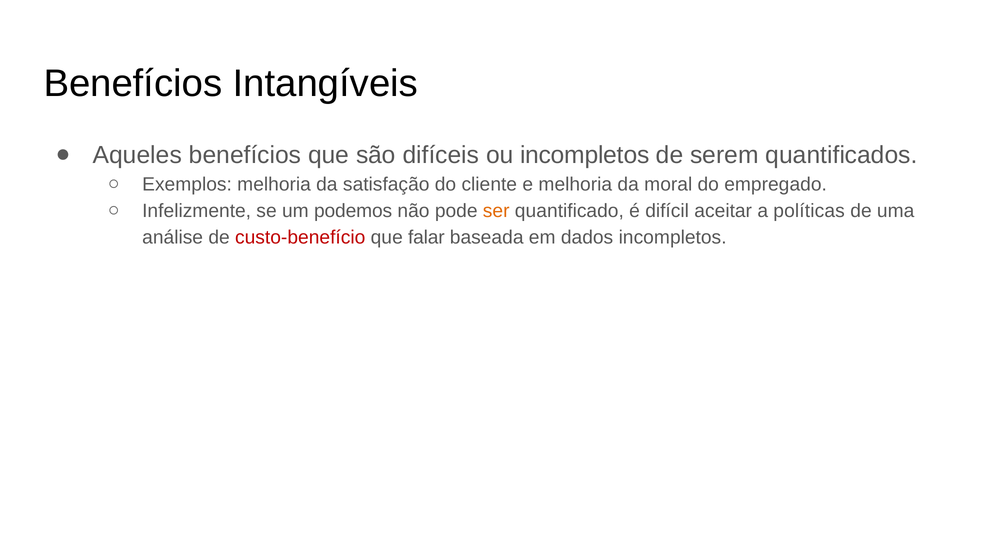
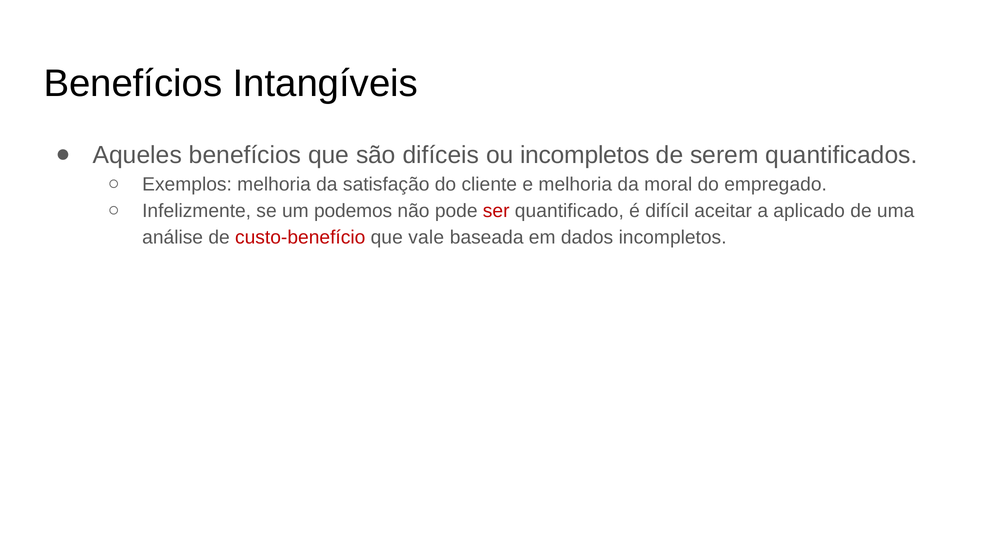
ser colour: orange -> red (496, 211)
políticas: políticas -> aplicado (809, 211)
falar: falar -> vale (426, 238)
